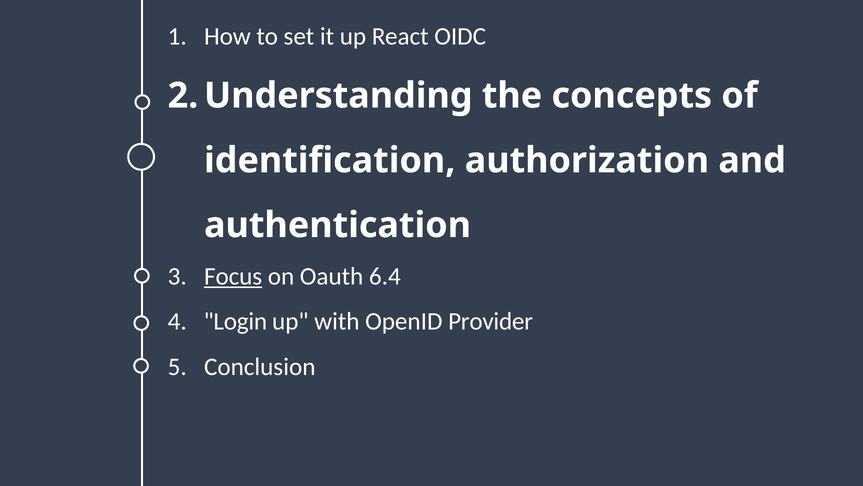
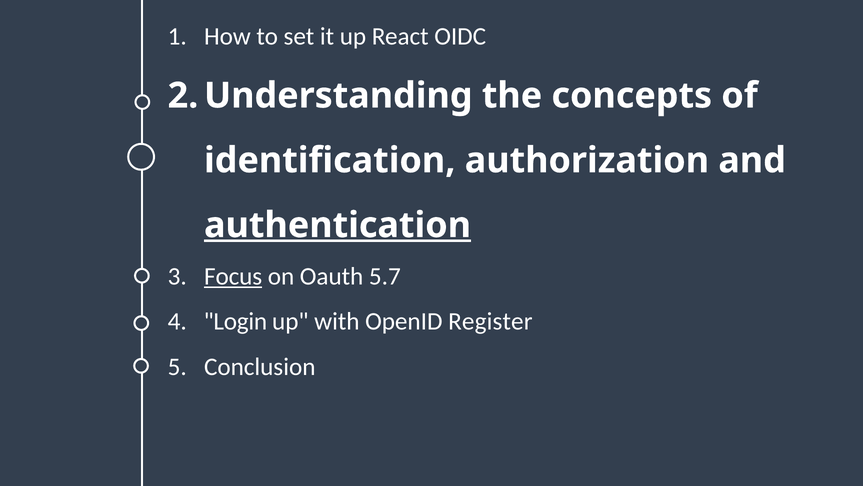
authentication underline: none -> present (338, 225)
6.4: 6.4 -> 5.7 (385, 276)
Provider: Provider -> Register (490, 321)
